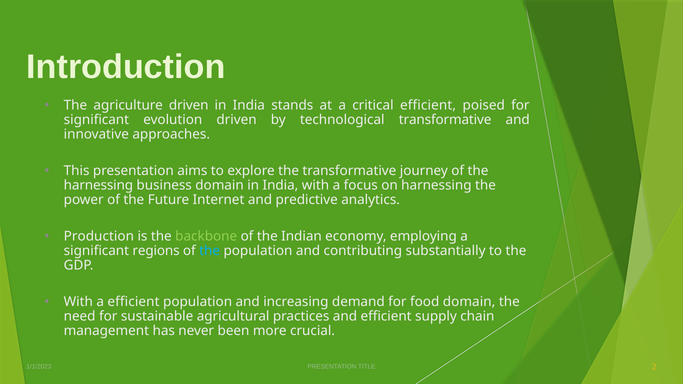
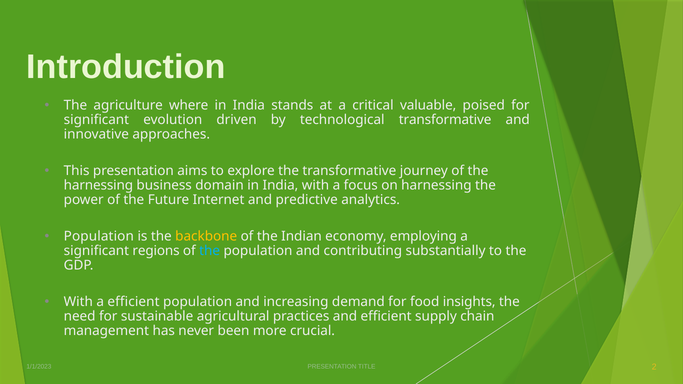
agriculture driven: driven -> where (189, 105)
critical efficient: efficient -> valuable (428, 105)
Production: Production -> Population (99, 236)
backbone colour: light green -> yellow (206, 236)
food domain: domain -> insights (469, 302)
